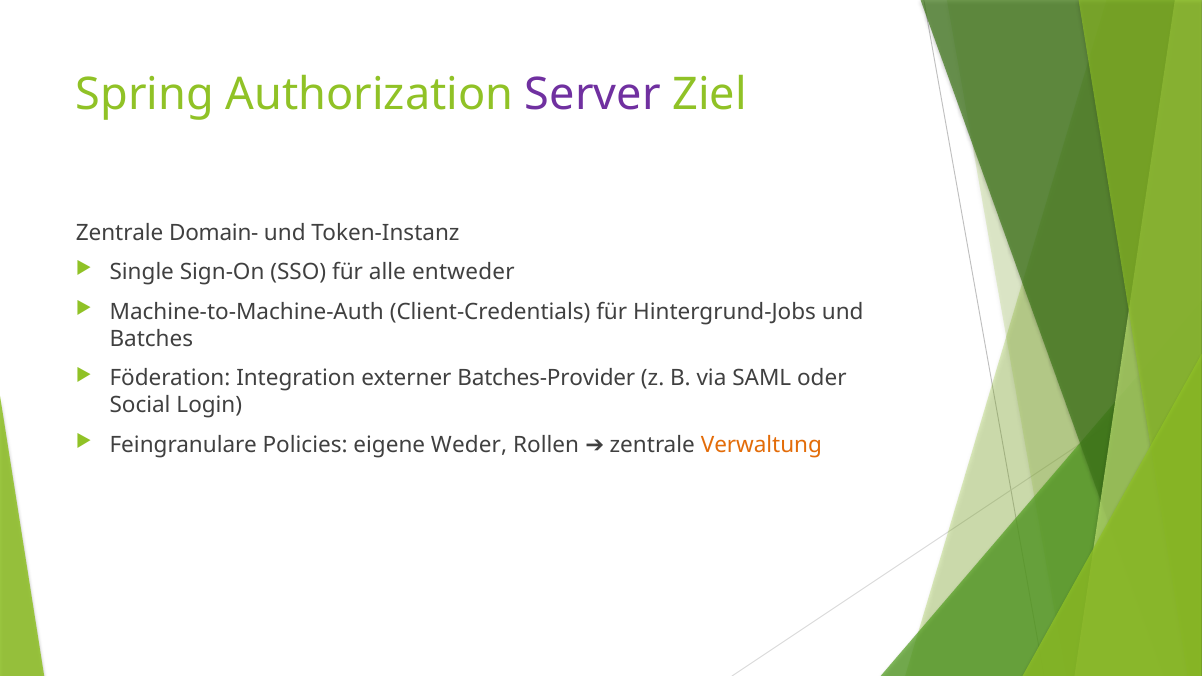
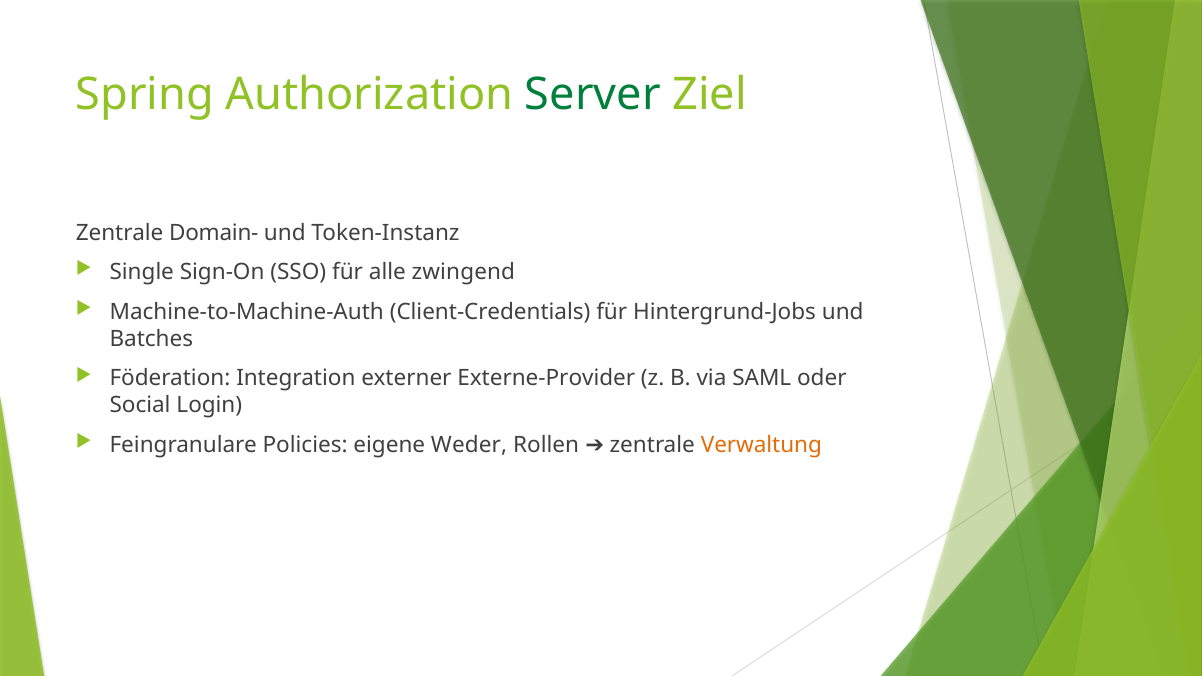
Server colour: purple -> green (593, 95)
entweder: entweder -> zwingend (463, 272)
Batches-Provider: Batches-Provider -> Externe-Provider (546, 378)
